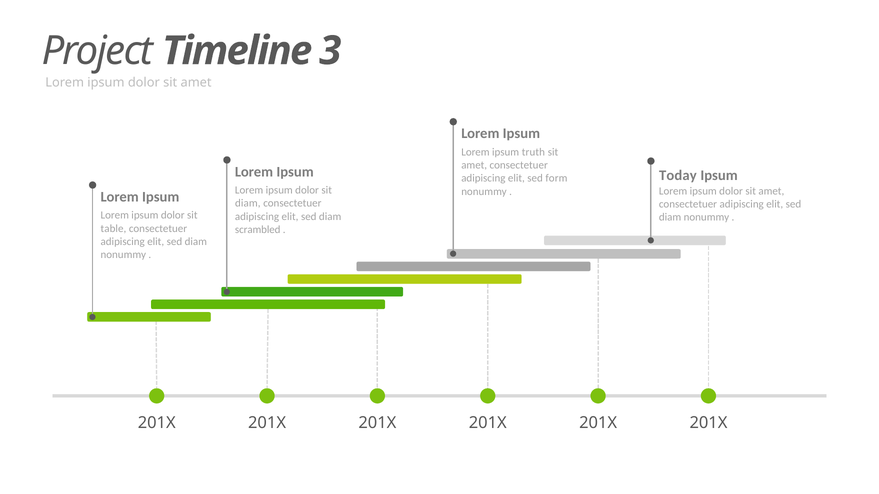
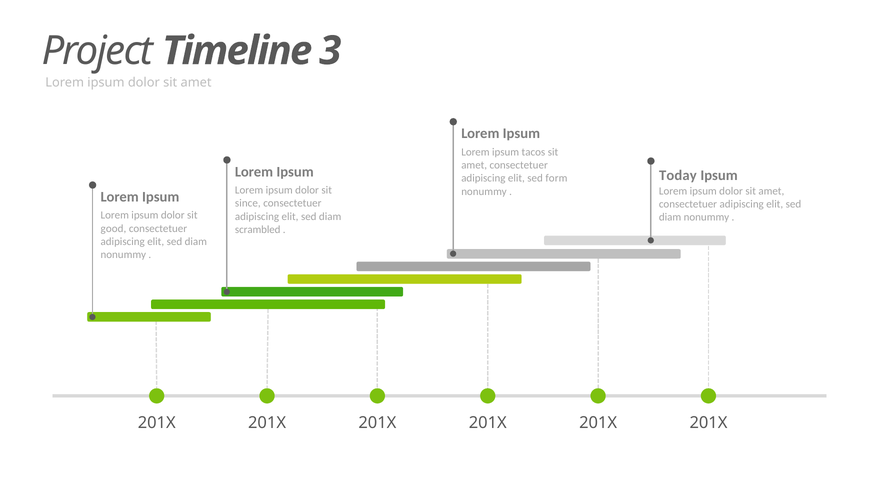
truth: truth -> tacos (533, 152)
diam: diam -> since (248, 204)
table: table -> good (113, 229)
